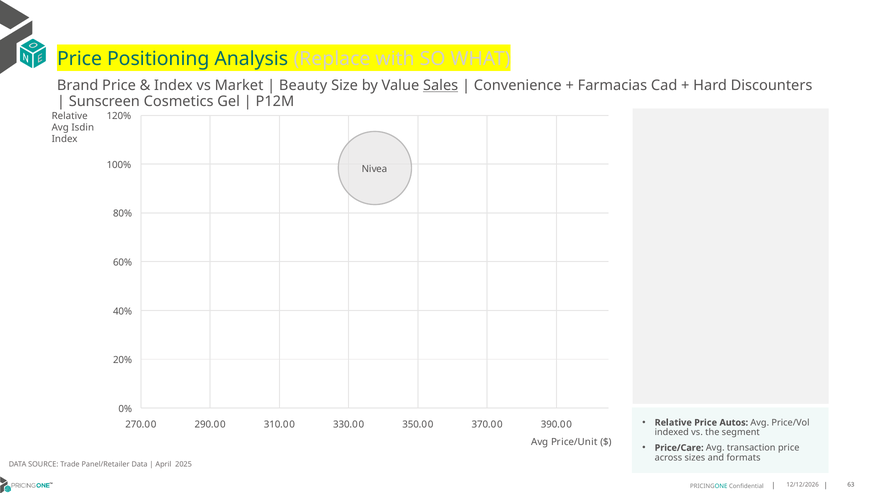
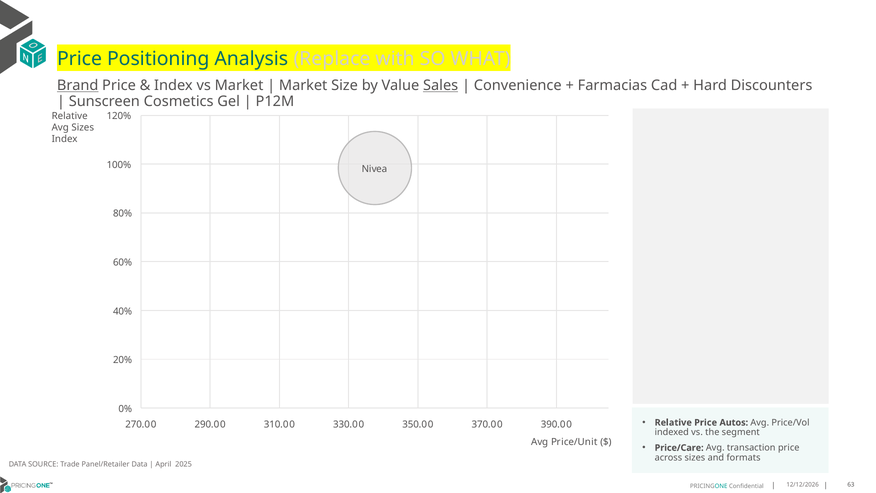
Brand underline: none -> present (78, 85)
Beauty: Beauty -> Market (303, 85)
Avg Isdin: Isdin -> Sizes (83, 128)
